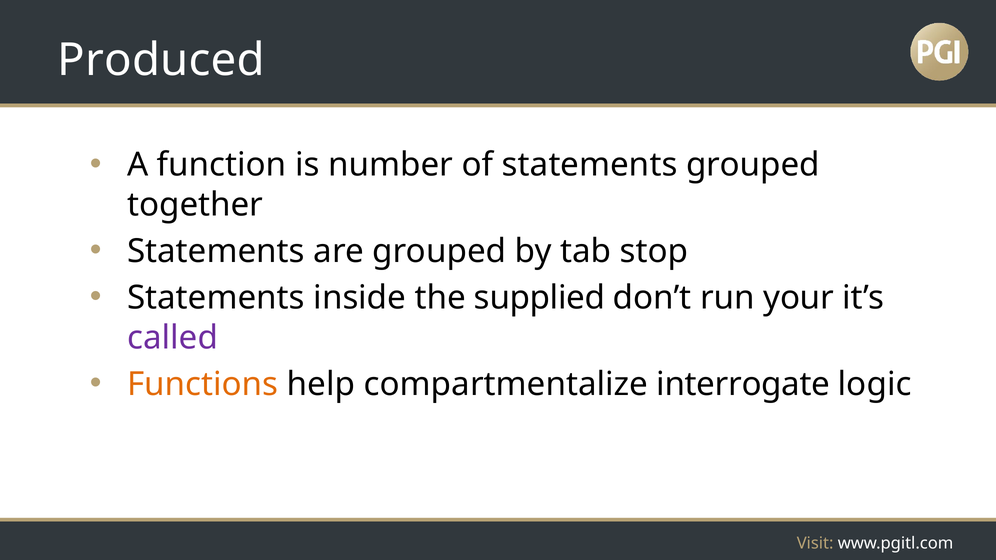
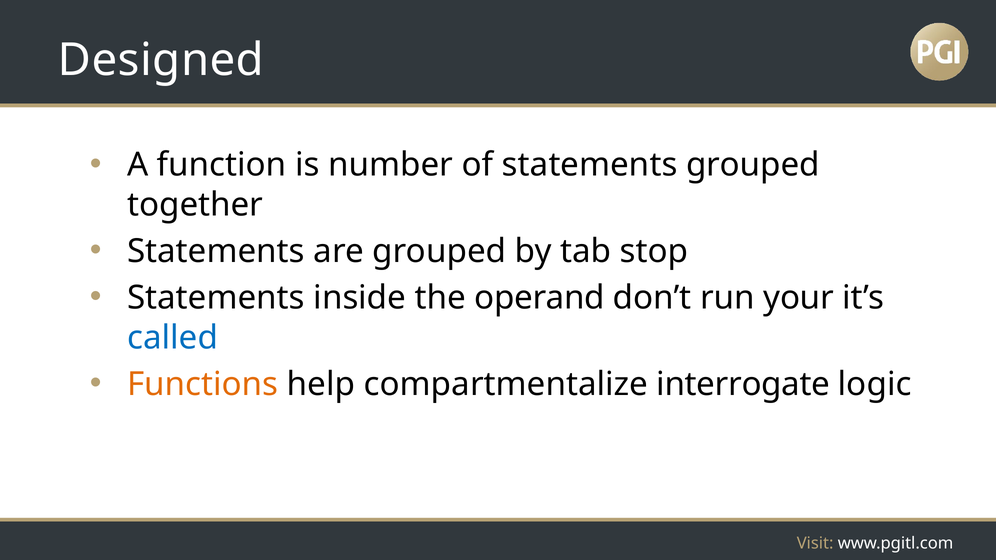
Produced: Produced -> Designed (161, 60)
supplied: supplied -> operand (540, 298)
called colour: purple -> blue (173, 338)
